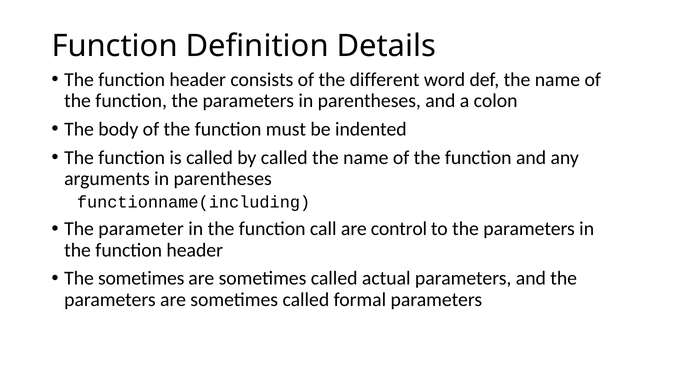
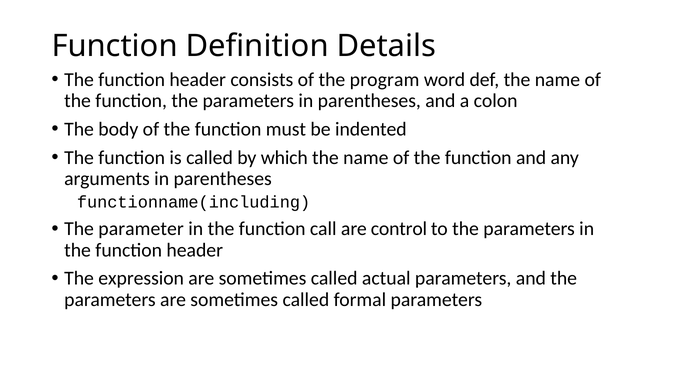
different: different -> program (385, 80)
by called: called -> which (284, 158)
The sometimes: sometimes -> expression (141, 279)
